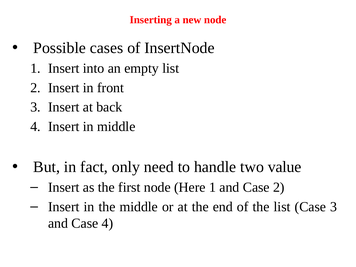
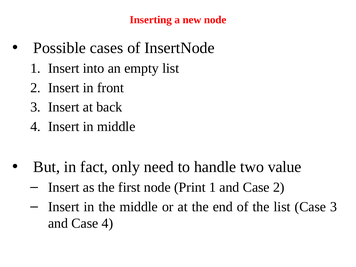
Here: Here -> Print (190, 187)
